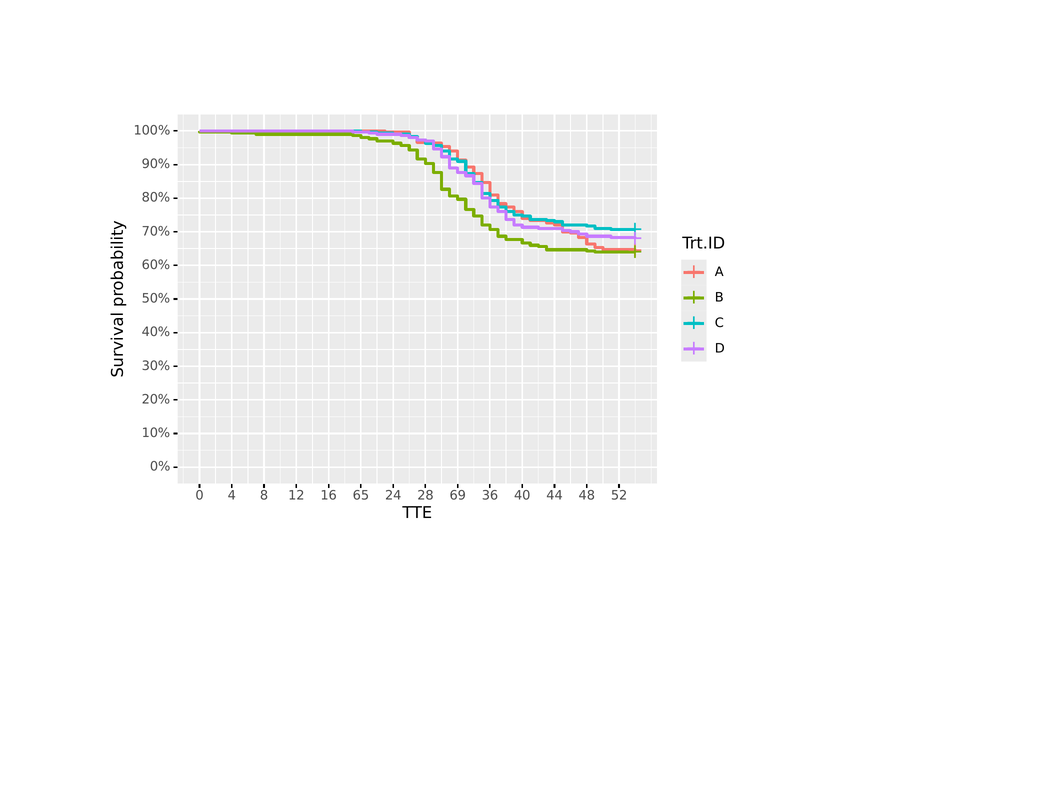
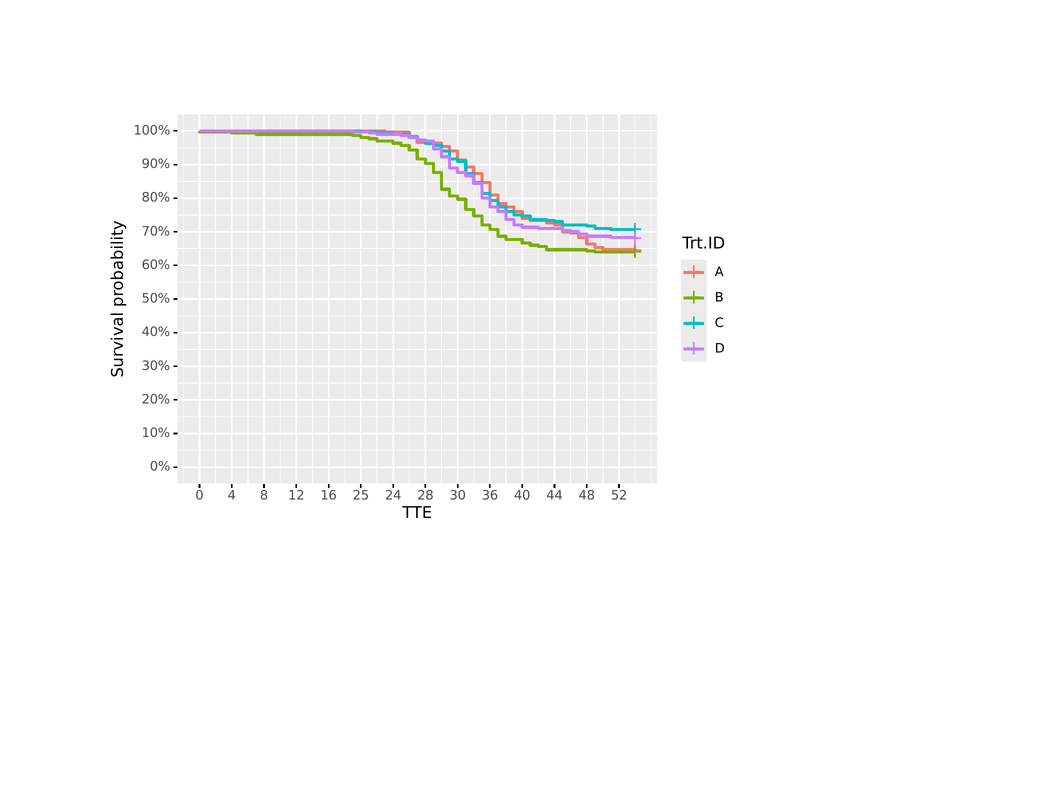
65: 65 -> 25 (361, 495)
69: 69 -> 30 (458, 495)
